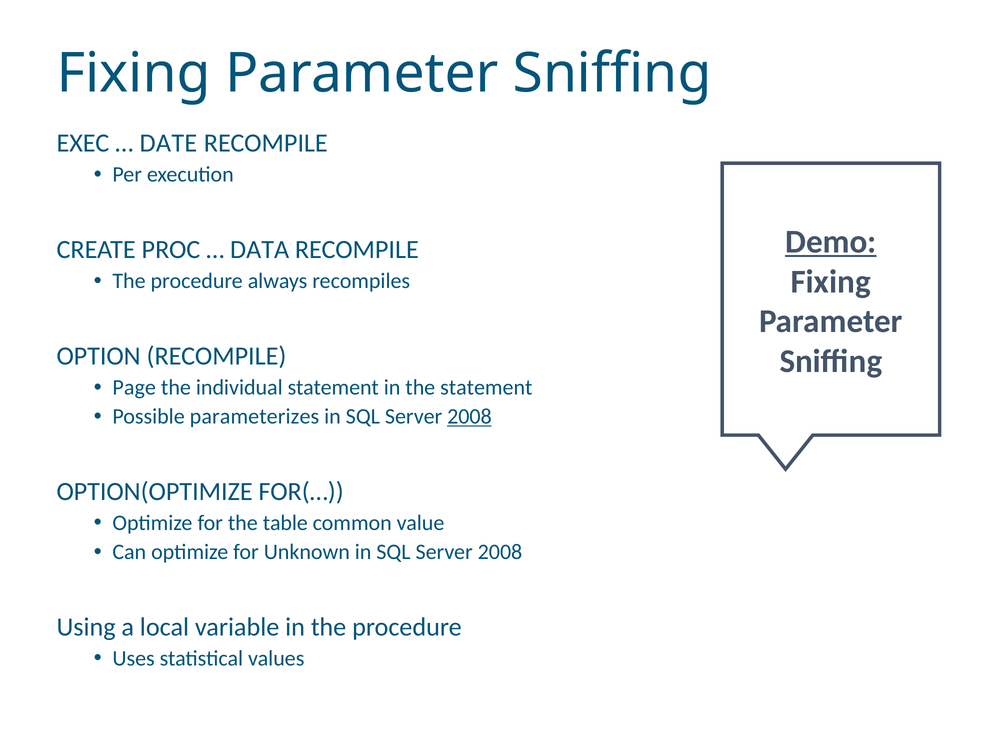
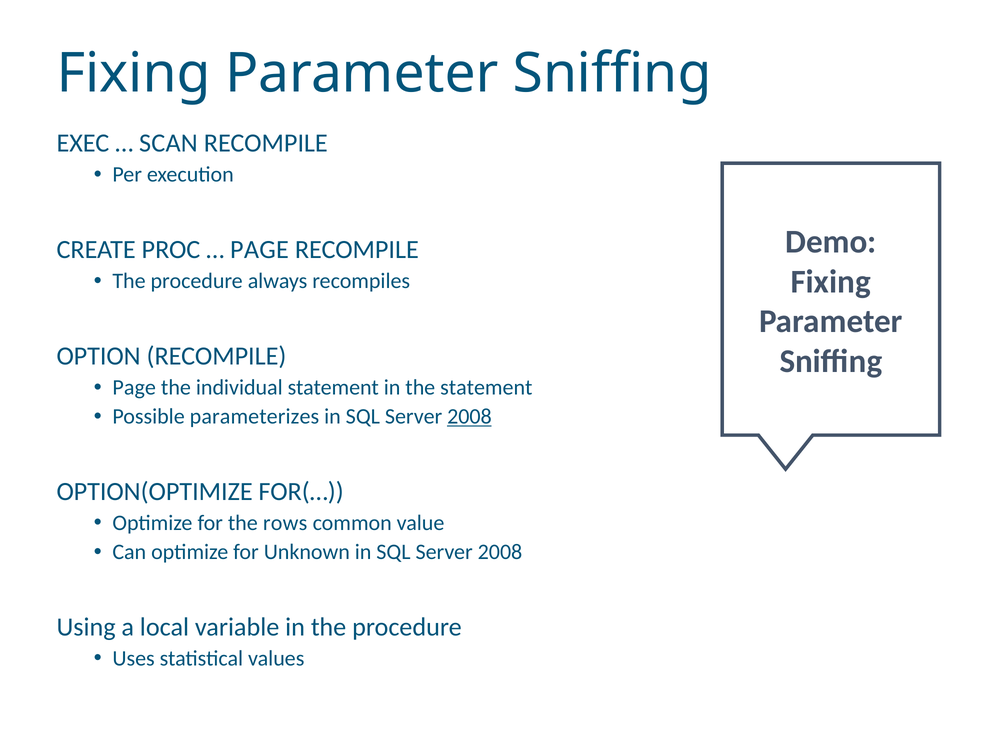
DATE: DATE -> SCAN (168, 143)
Demo underline: present -> none (831, 242)
DATA: DATA -> PAGE (259, 250)
table: table -> rows (285, 523)
